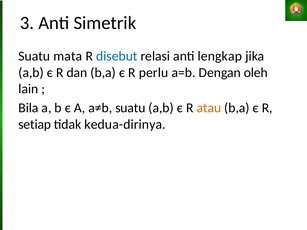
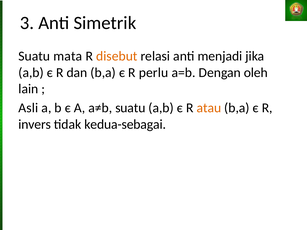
disebut colour: blue -> orange (117, 56)
lengkap: lengkap -> menjadi (220, 56)
Bila: Bila -> Asli (28, 108)
setiap: setiap -> invers (35, 124)
kedua-dirinya: kedua-dirinya -> kedua-sebagai (125, 124)
